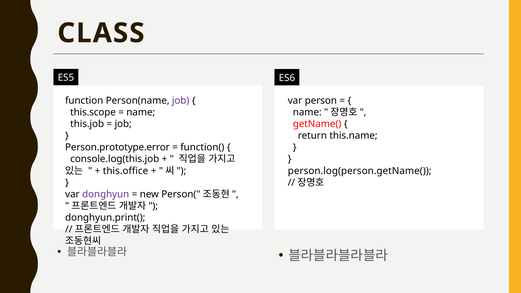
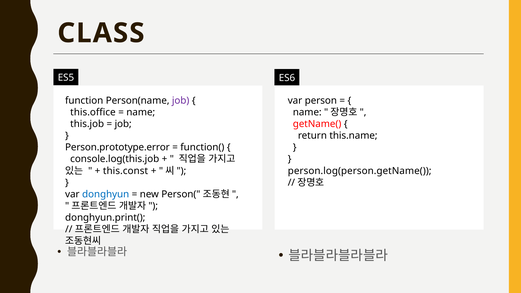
this.scope: this.scope -> this.office (93, 112)
this.office: this.office -> this.const (126, 171)
donghyun colour: purple -> blue (106, 194)
